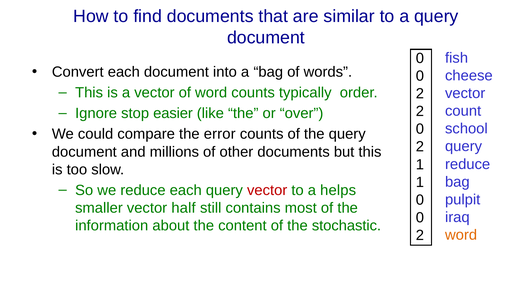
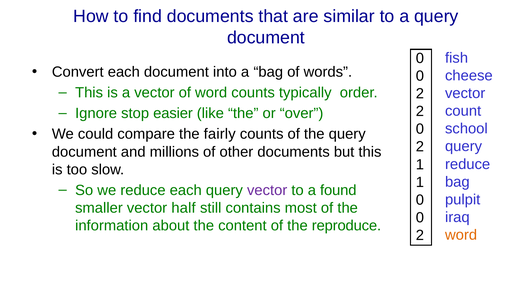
error: error -> fairly (220, 134)
vector colour: red -> purple (267, 190)
helps: helps -> found (338, 190)
stochastic: stochastic -> reproduce (346, 226)
